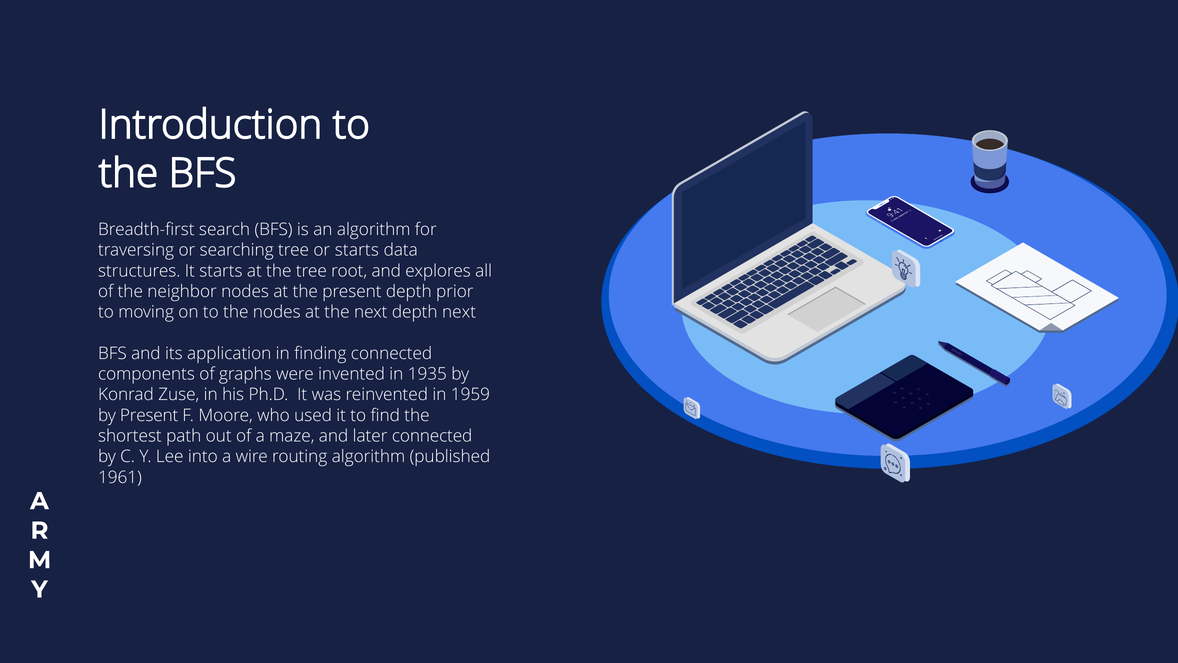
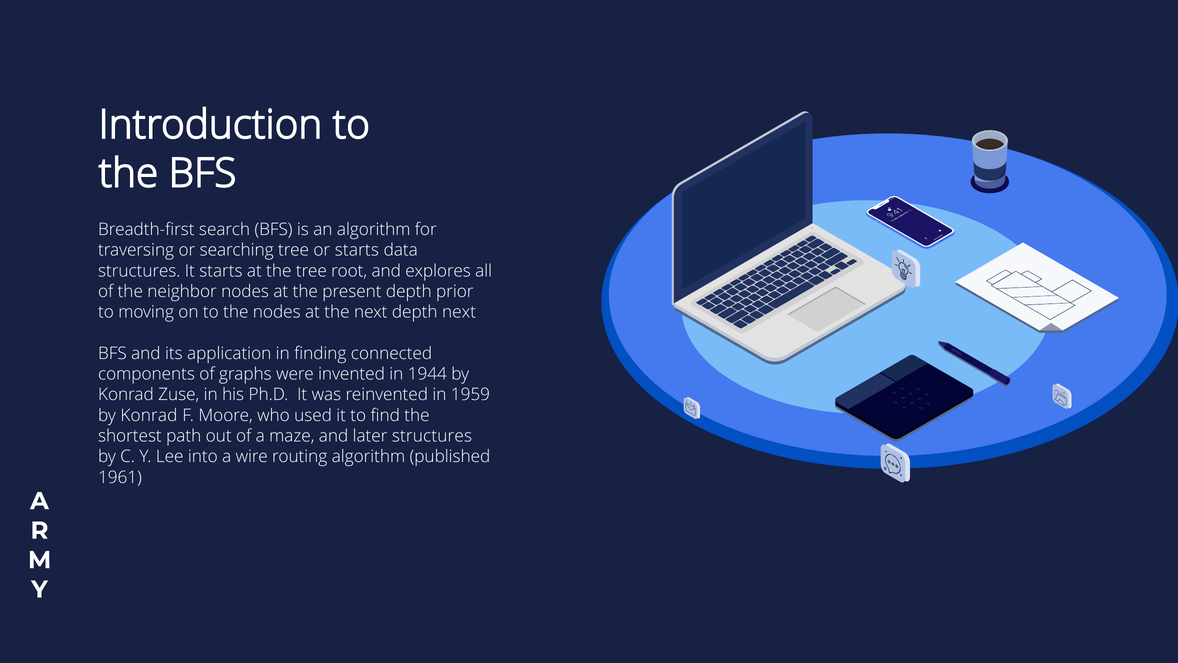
1935: 1935 -> 1944 (427, 374)
Present: Present -> Konrad (149, 415)
later connected: connected -> structures (432, 436)
